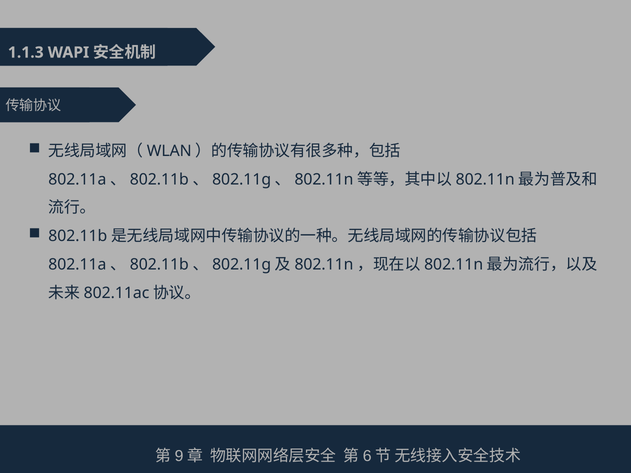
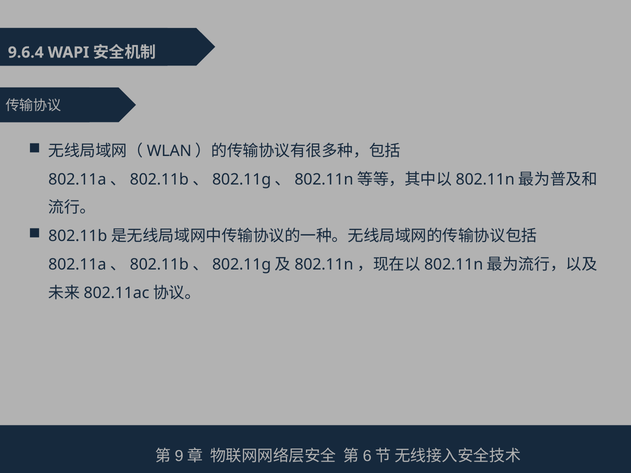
1.1.3: 1.1.3 -> 9.6.4 (26, 52)
